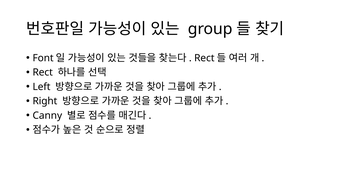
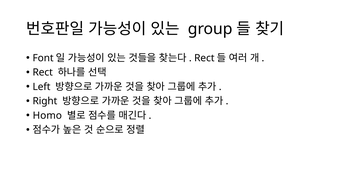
Canny: Canny -> Homo (47, 116)
